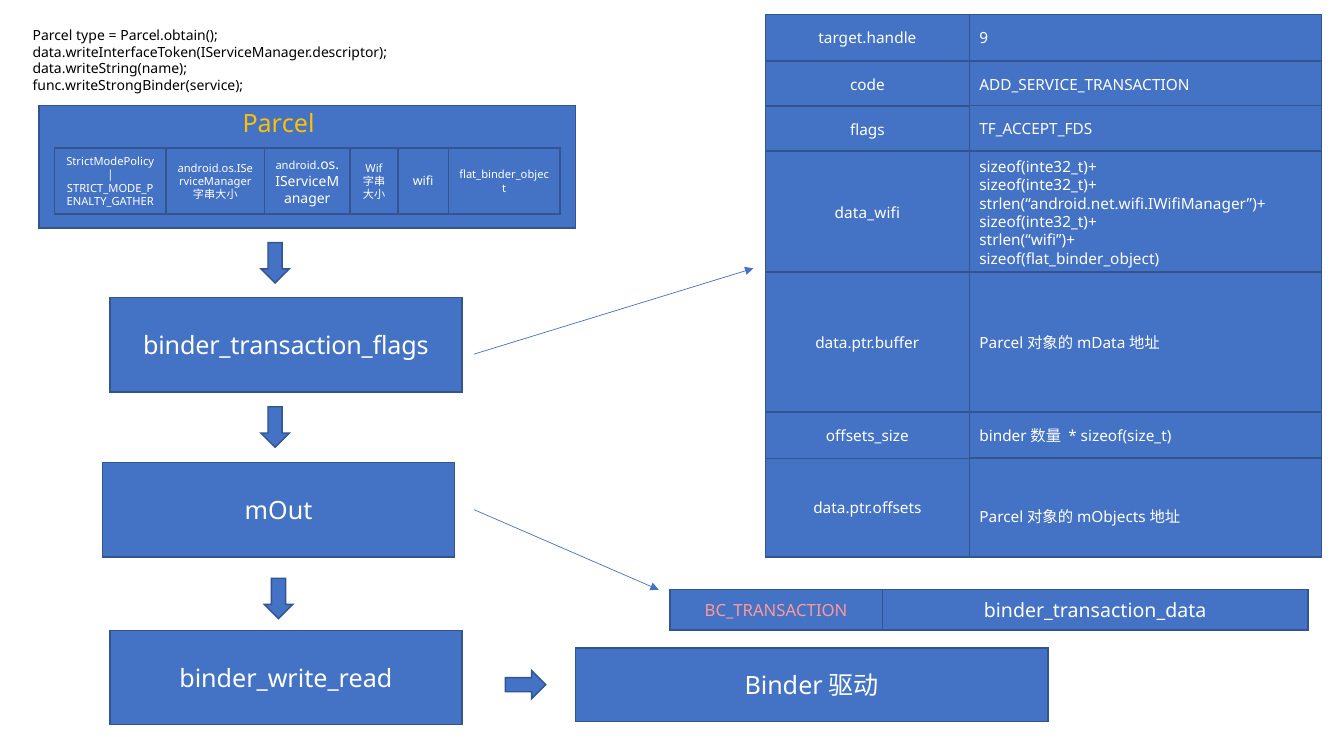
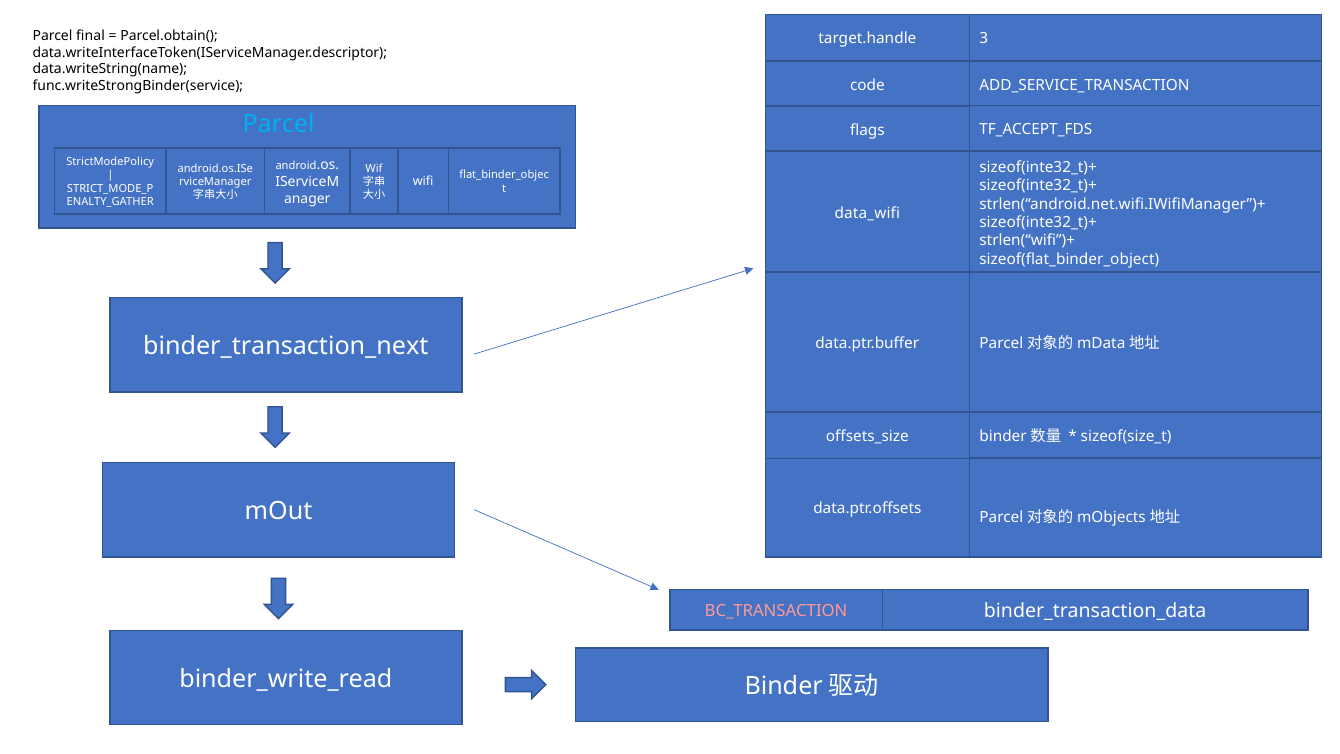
type: type -> final (91, 36)
9: 9 -> 3 (984, 39)
Parcel colour: yellow -> light blue (279, 124)
binder_transaction_flags: binder_transaction_flags -> binder_transaction_next (286, 347)
